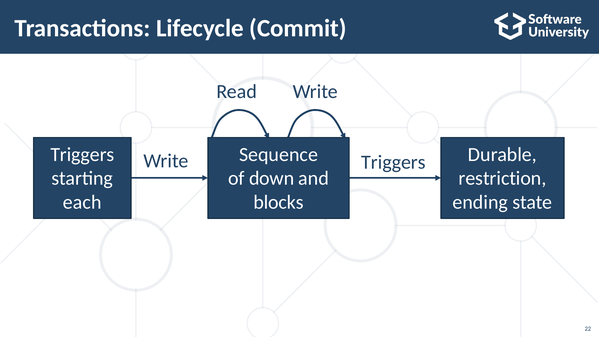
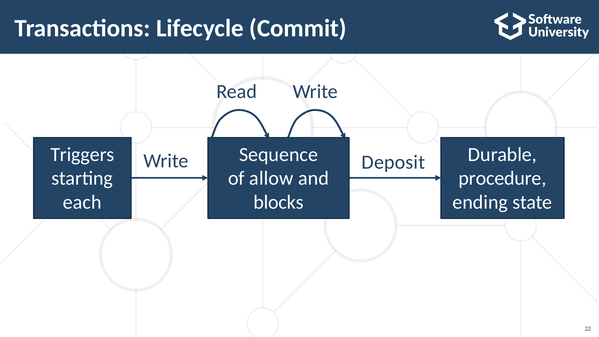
Triggers: Triggers -> Deposit (393, 162)
down: down -> allow (271, 178)
restriction: restriction -> procedure (503, 178)
